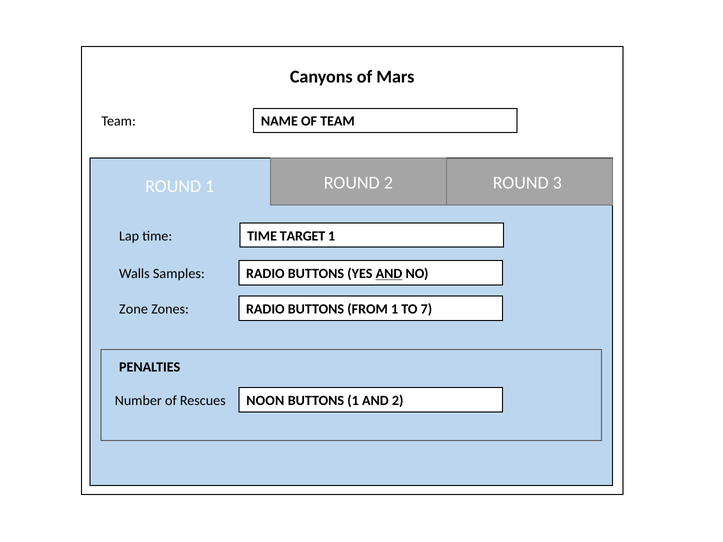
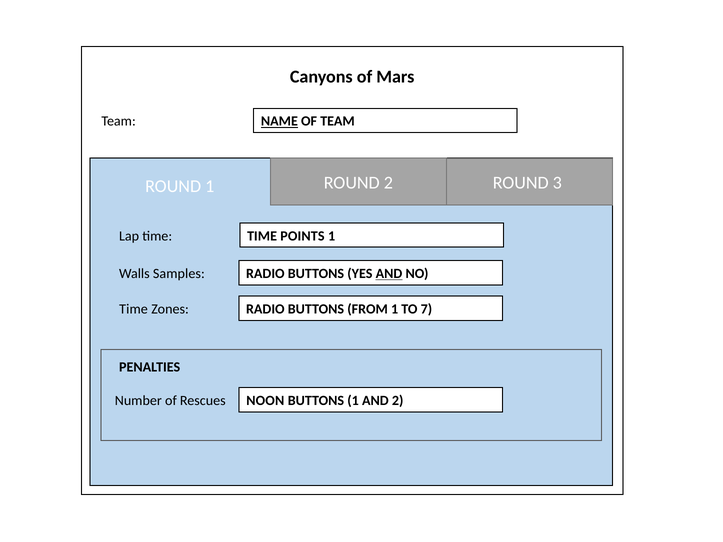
NAME underline: none -> present (279, 121)
TARGET: TARGET -> POINTS (302, 236)
Zone: Zone -> Time (134, 309)
